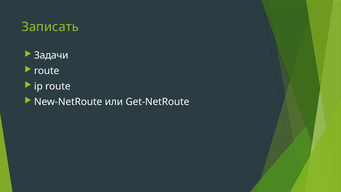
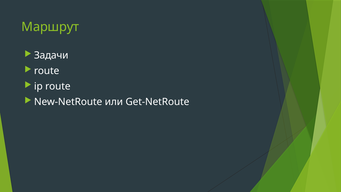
Записать: Записать -> Маршрут (50, 27)
